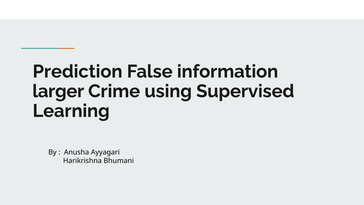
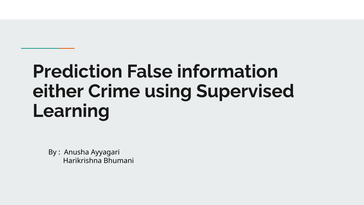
larger: larger -> either (58, 91)
